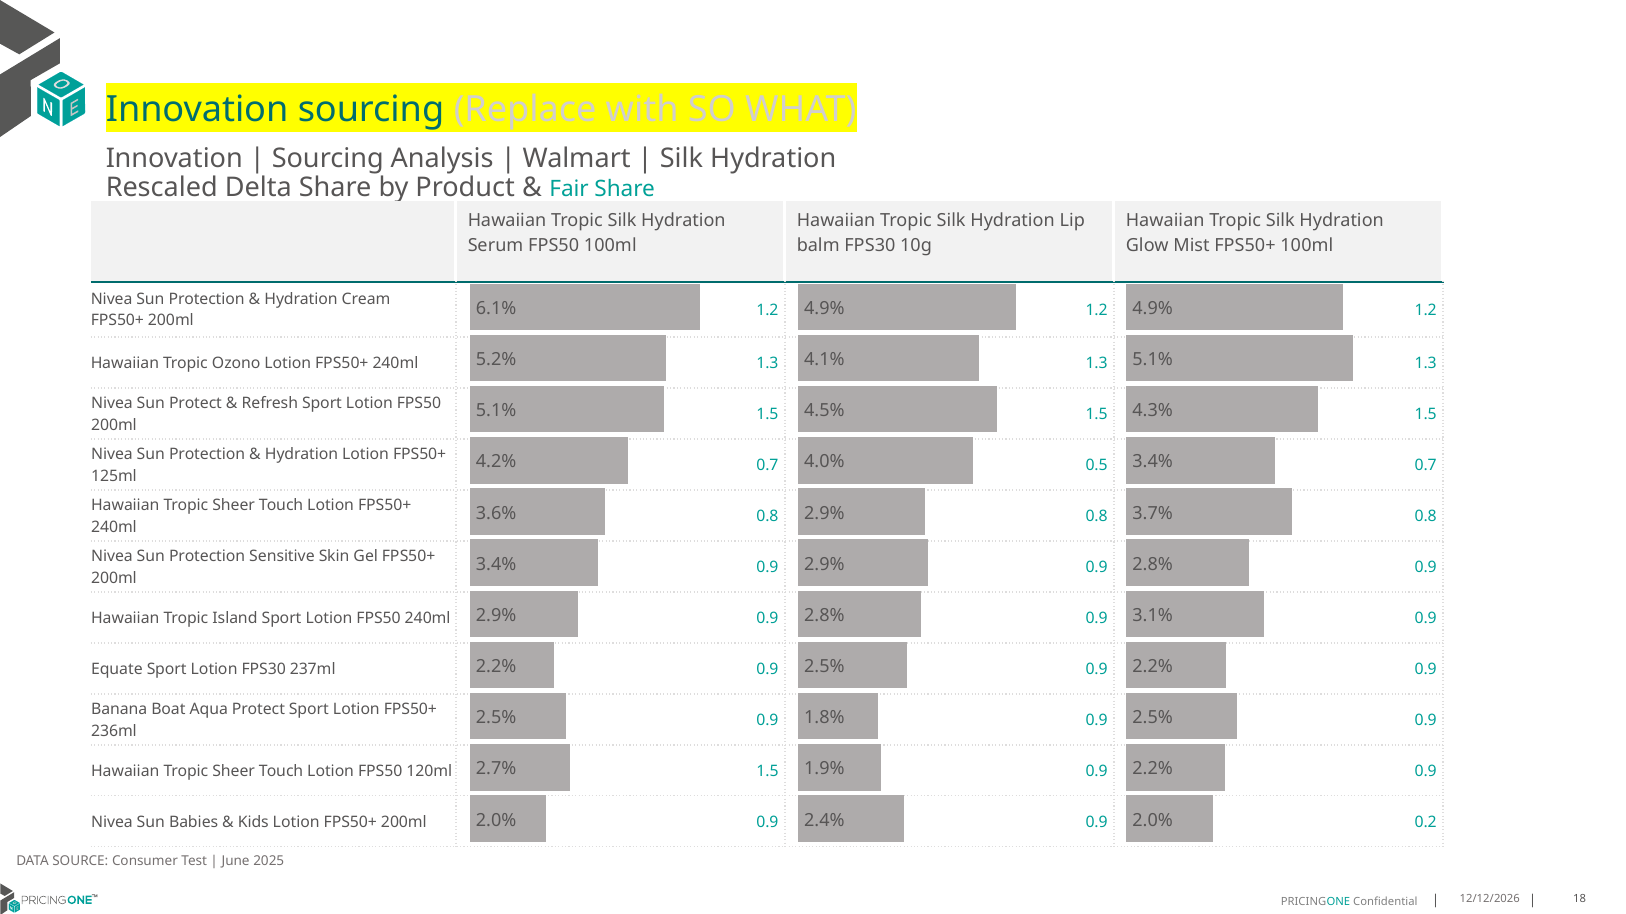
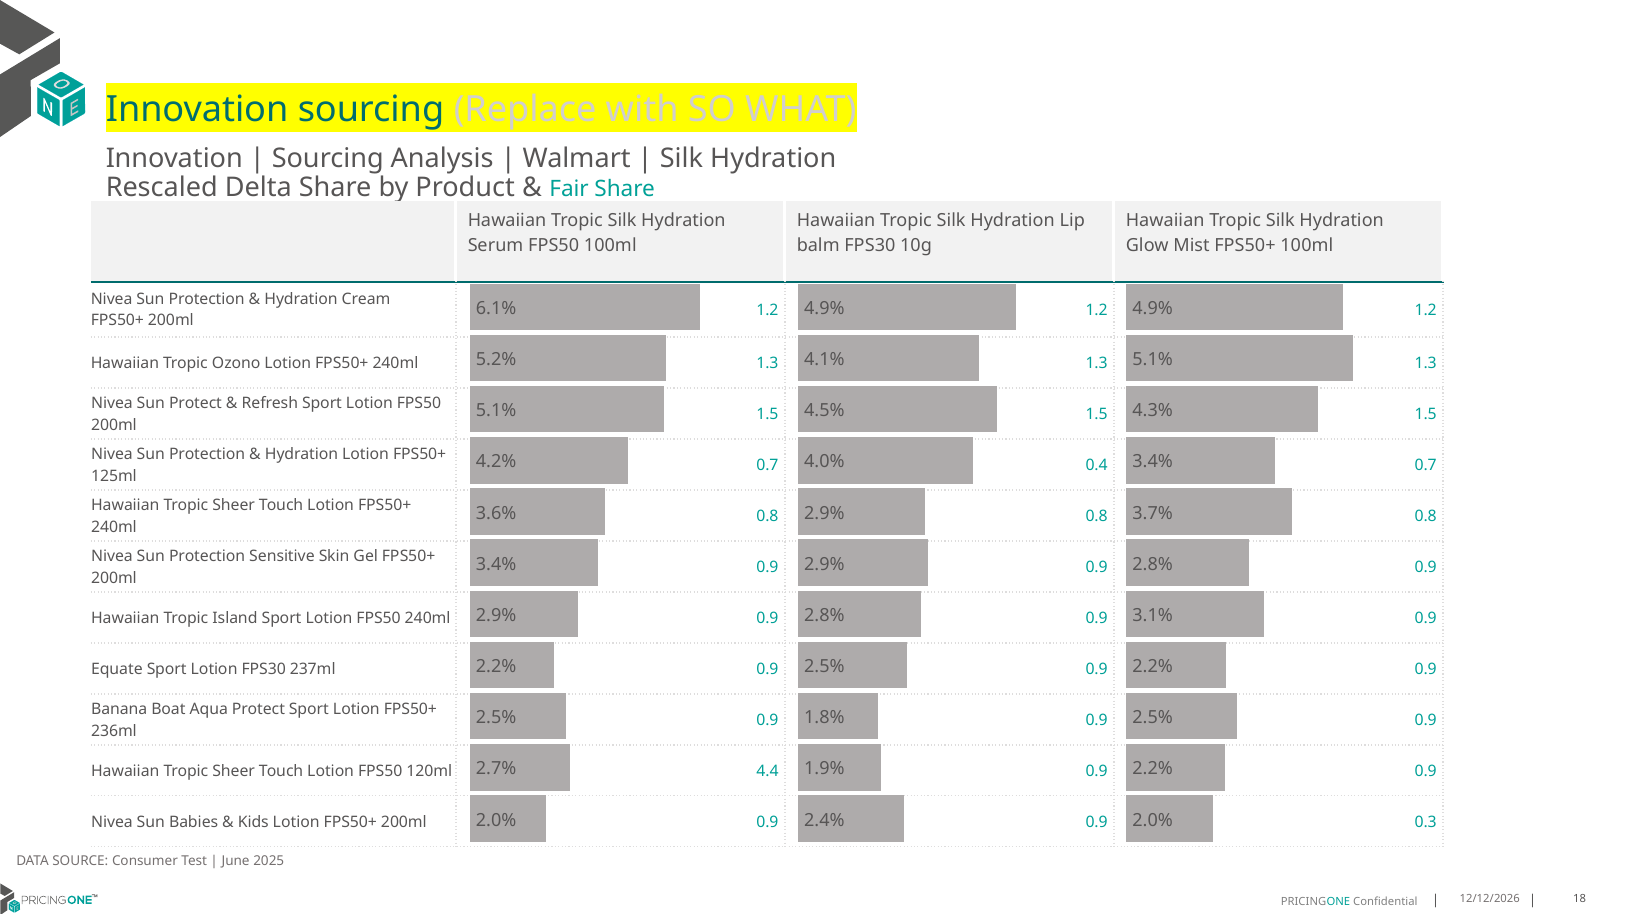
0.5: 0.5 -> 0.4 (1097, 465)
120ml 1.5: 1.5 -> 4.4 (767, 771)
0.2: 0.2 -> 0.3 (1426, 822)
